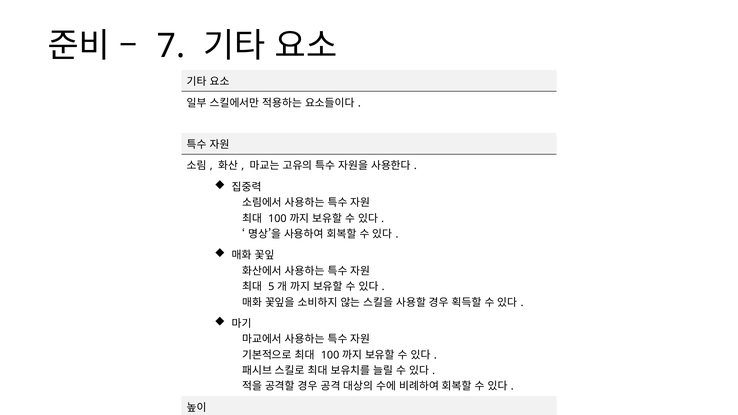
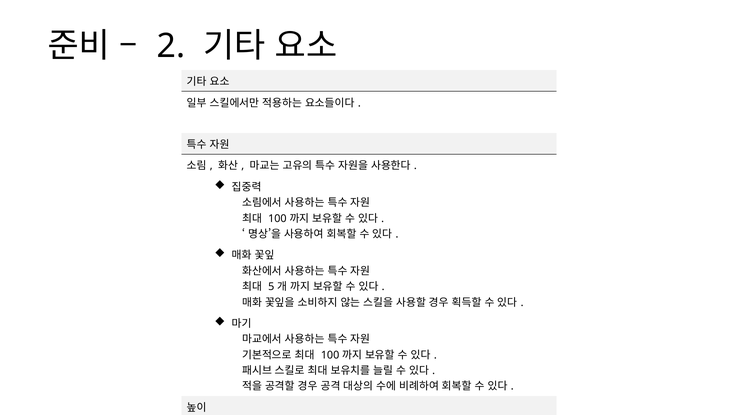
7: 7 -> 2 (171, 46)
